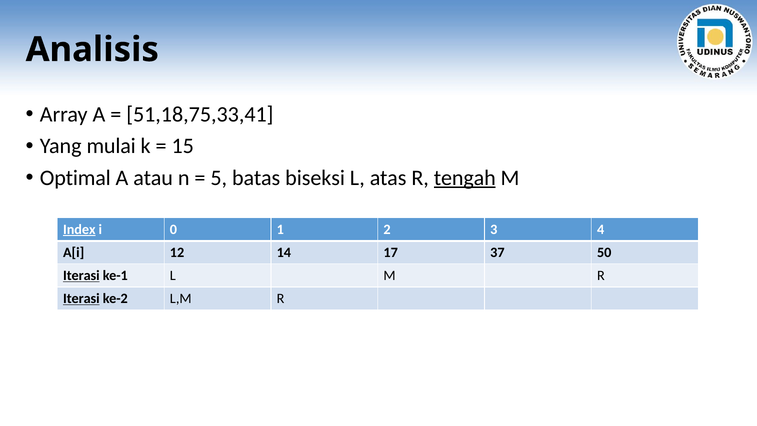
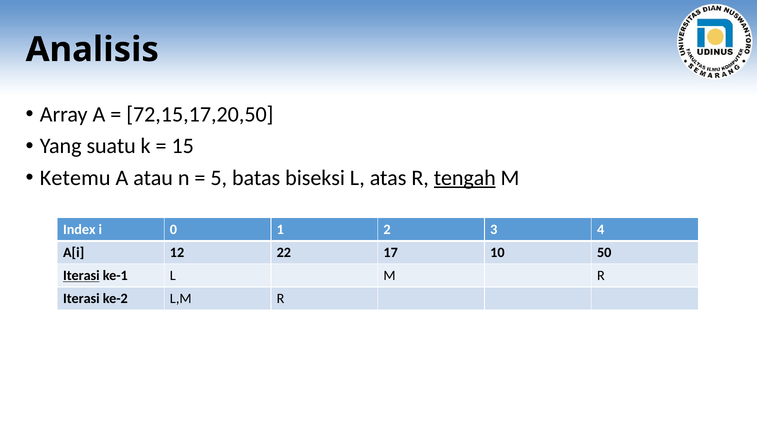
51,18,75,33,41: 51,18,75,33,41 -> 72,15,17,20,50 (200, 114)
mulai: mulai -> suatu (111, 146)
Optimal: Optimal -> Ketemu (75, 178)
Index underline: present -> none (79, 229)
14: 14 -> 22 (284, 252)
37: 37 -> 10 (497, 252)
Iterasi underline: present -> none (81, 298)
